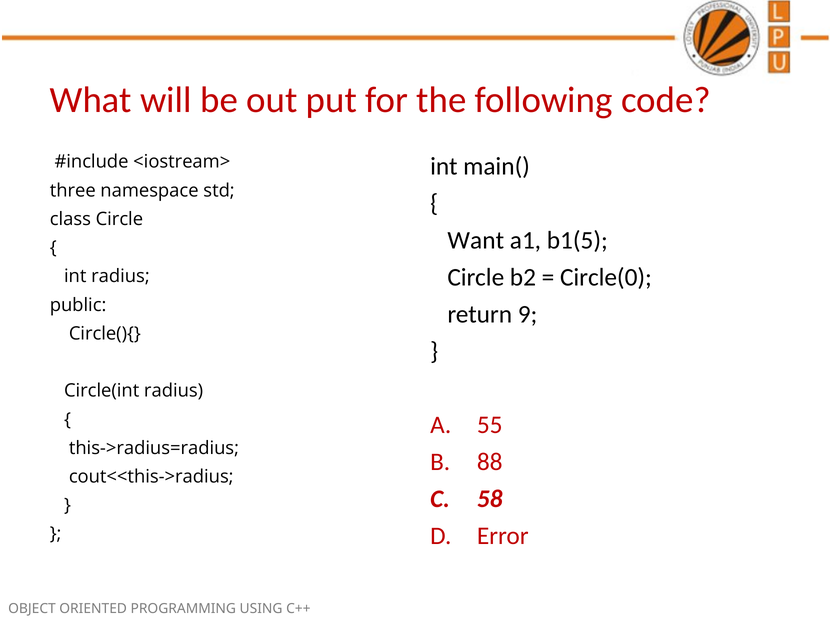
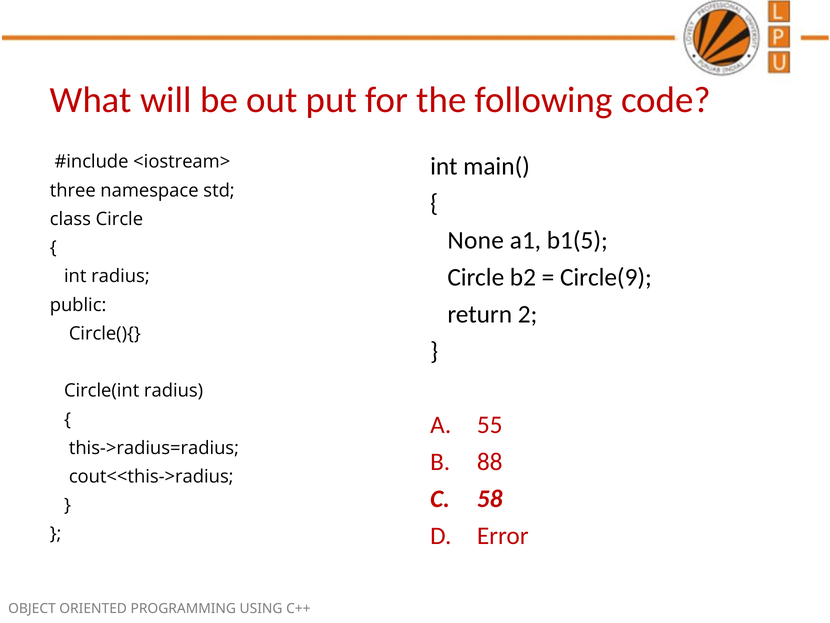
Want: Want -> None (476, 240)
Circle(0: Circle(0 -> Circle(9 (606, 277)
9: 9 -> 2 (528, 314)
